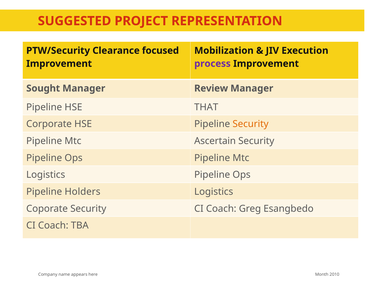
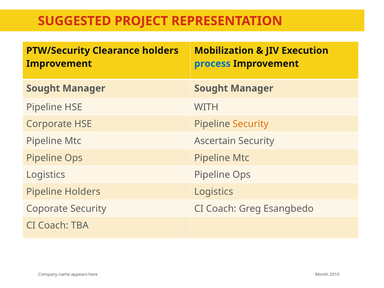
Clearance focused: focused -> holders (160, 51)
process colour: purple -> blue (212, 64)
Manager Review: Review -> Sought (211, 88)
THAT: THAT -> WITH (206, 107)
